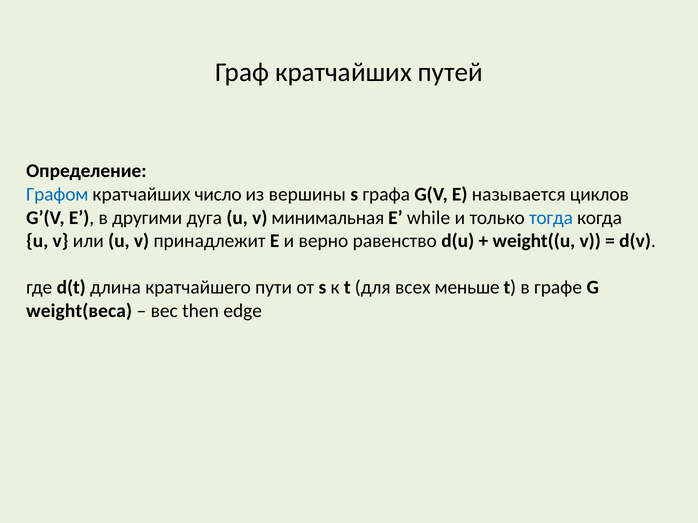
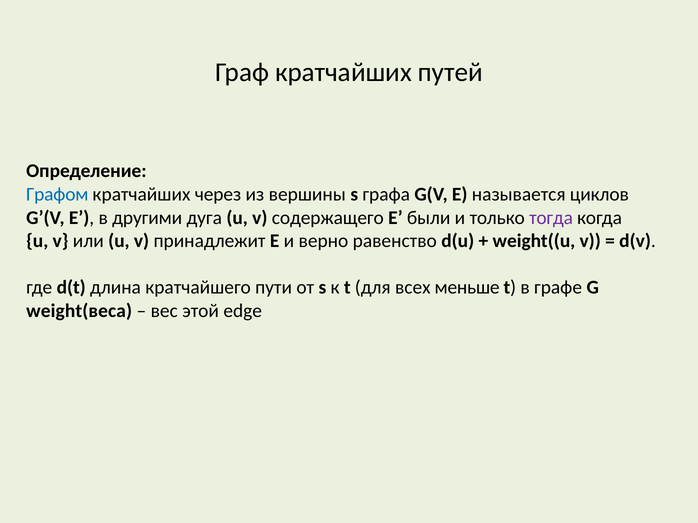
число: число -> через (218, 195)
минимальная: минимальная -> содержащего (328, 218)
while: while -> были (429, 218)
тогда colour: blue -> purple (551, 218)
then: then -> этой (201, 311)
